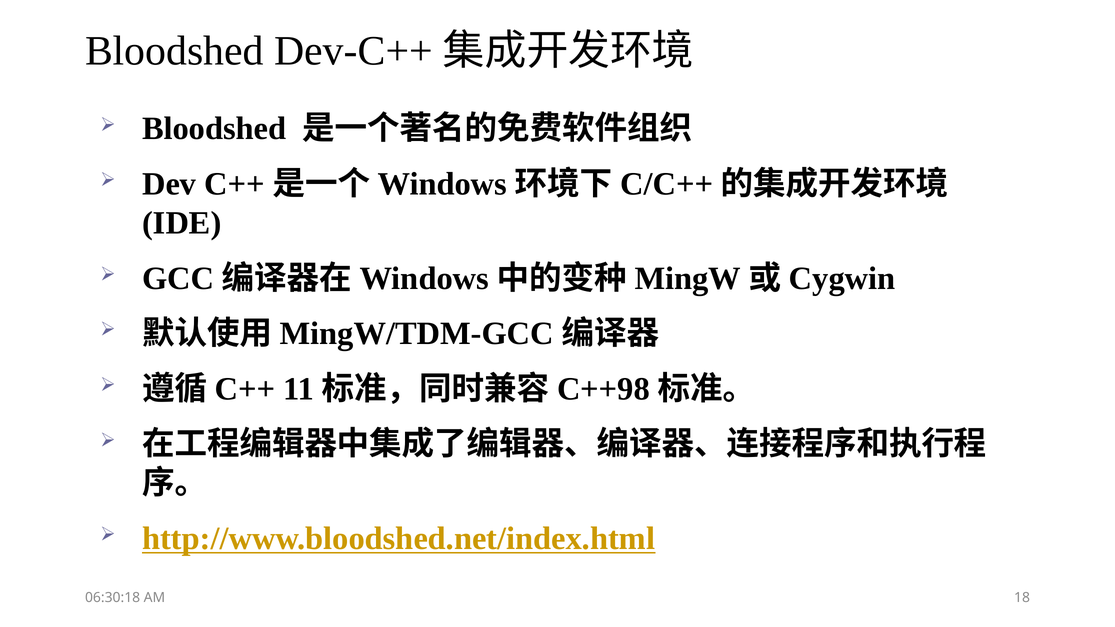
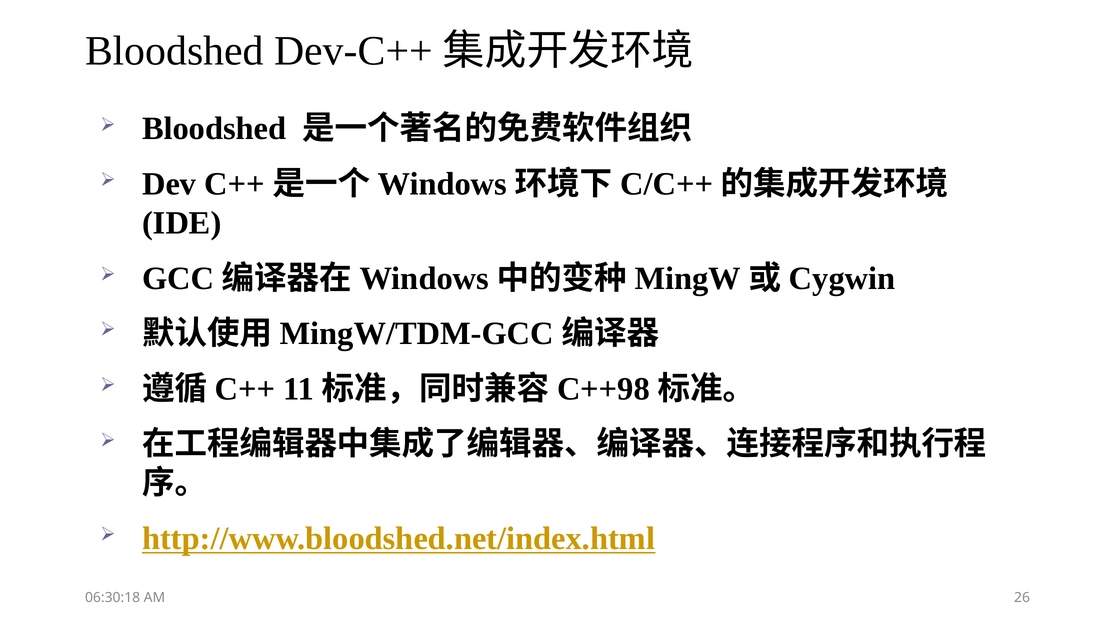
18: 18 -> 26 (1022, 598)
